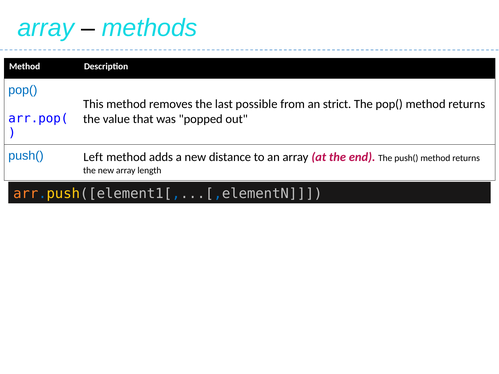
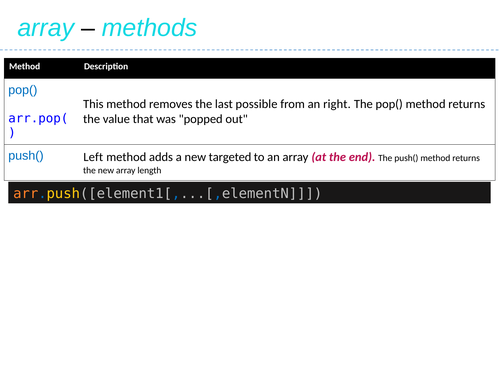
strict: strict -> right (337, 104)
distance: distance -> targeted (230, 157)
